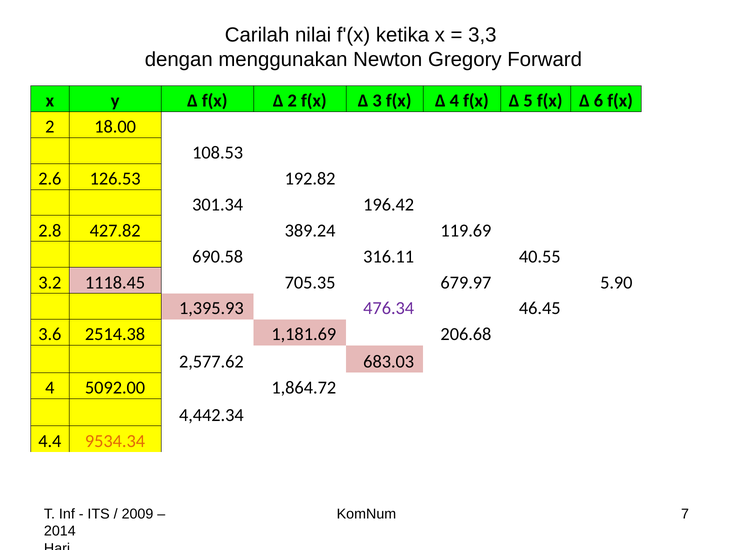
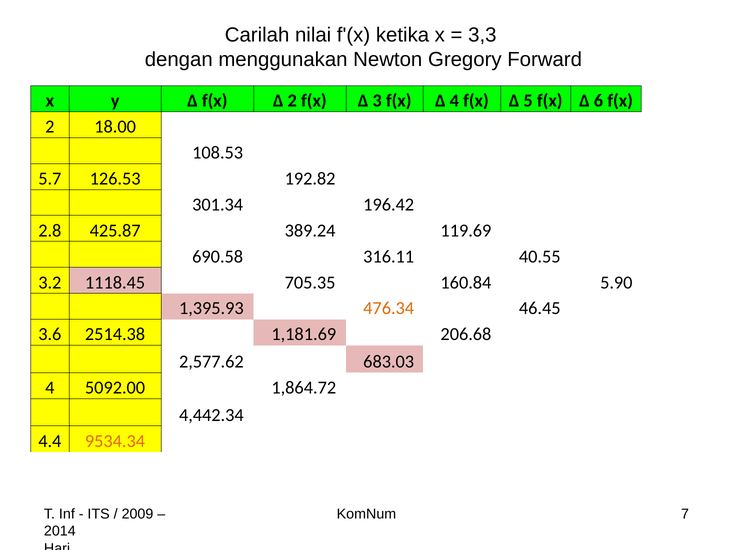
2.6: 2.6 -> 5.7 (50, 178)
427.82: 427.82 -> 425.87 (115, 230)
679.97: 679.97 -> 160.84 (466, 282)
476.34 colour: purple -> orange (389, 308)
